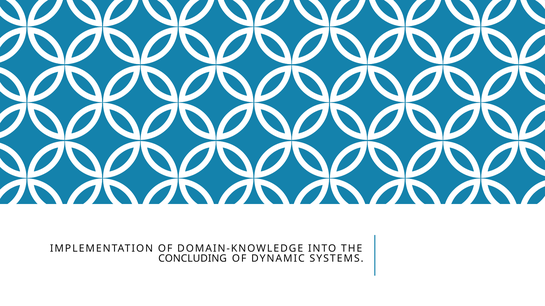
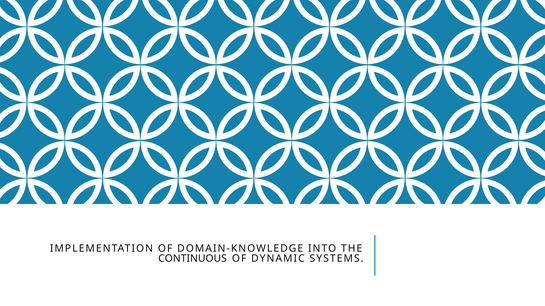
CONCLUDING: CONCLUDING -> CONTINUOUS (193, 259)
